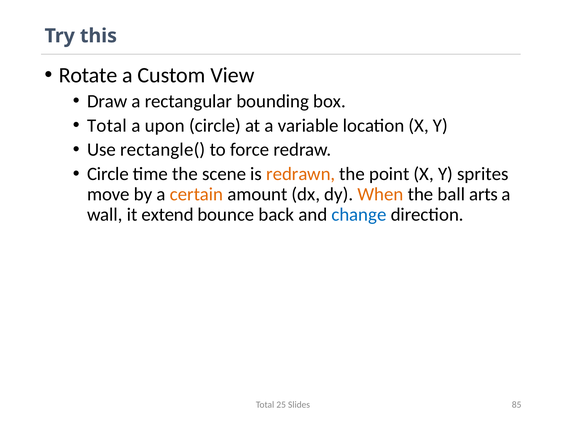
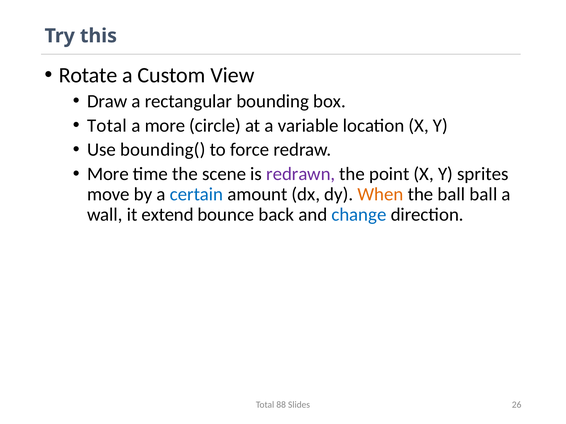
a upon: upon -> more (165, 126)
rectangle(: rectangle( -> bounding( (163, 150)
Circle: Circle -> More (108, 174)
redrawn colour: orange -> purple (301, 174)
certain colour: orange -> blue (197, 195)
ball arts: arts -> ball (483, 195)
25: 25 -> 88 (281, 405)
85: 85 -> 26 (517, 405)
